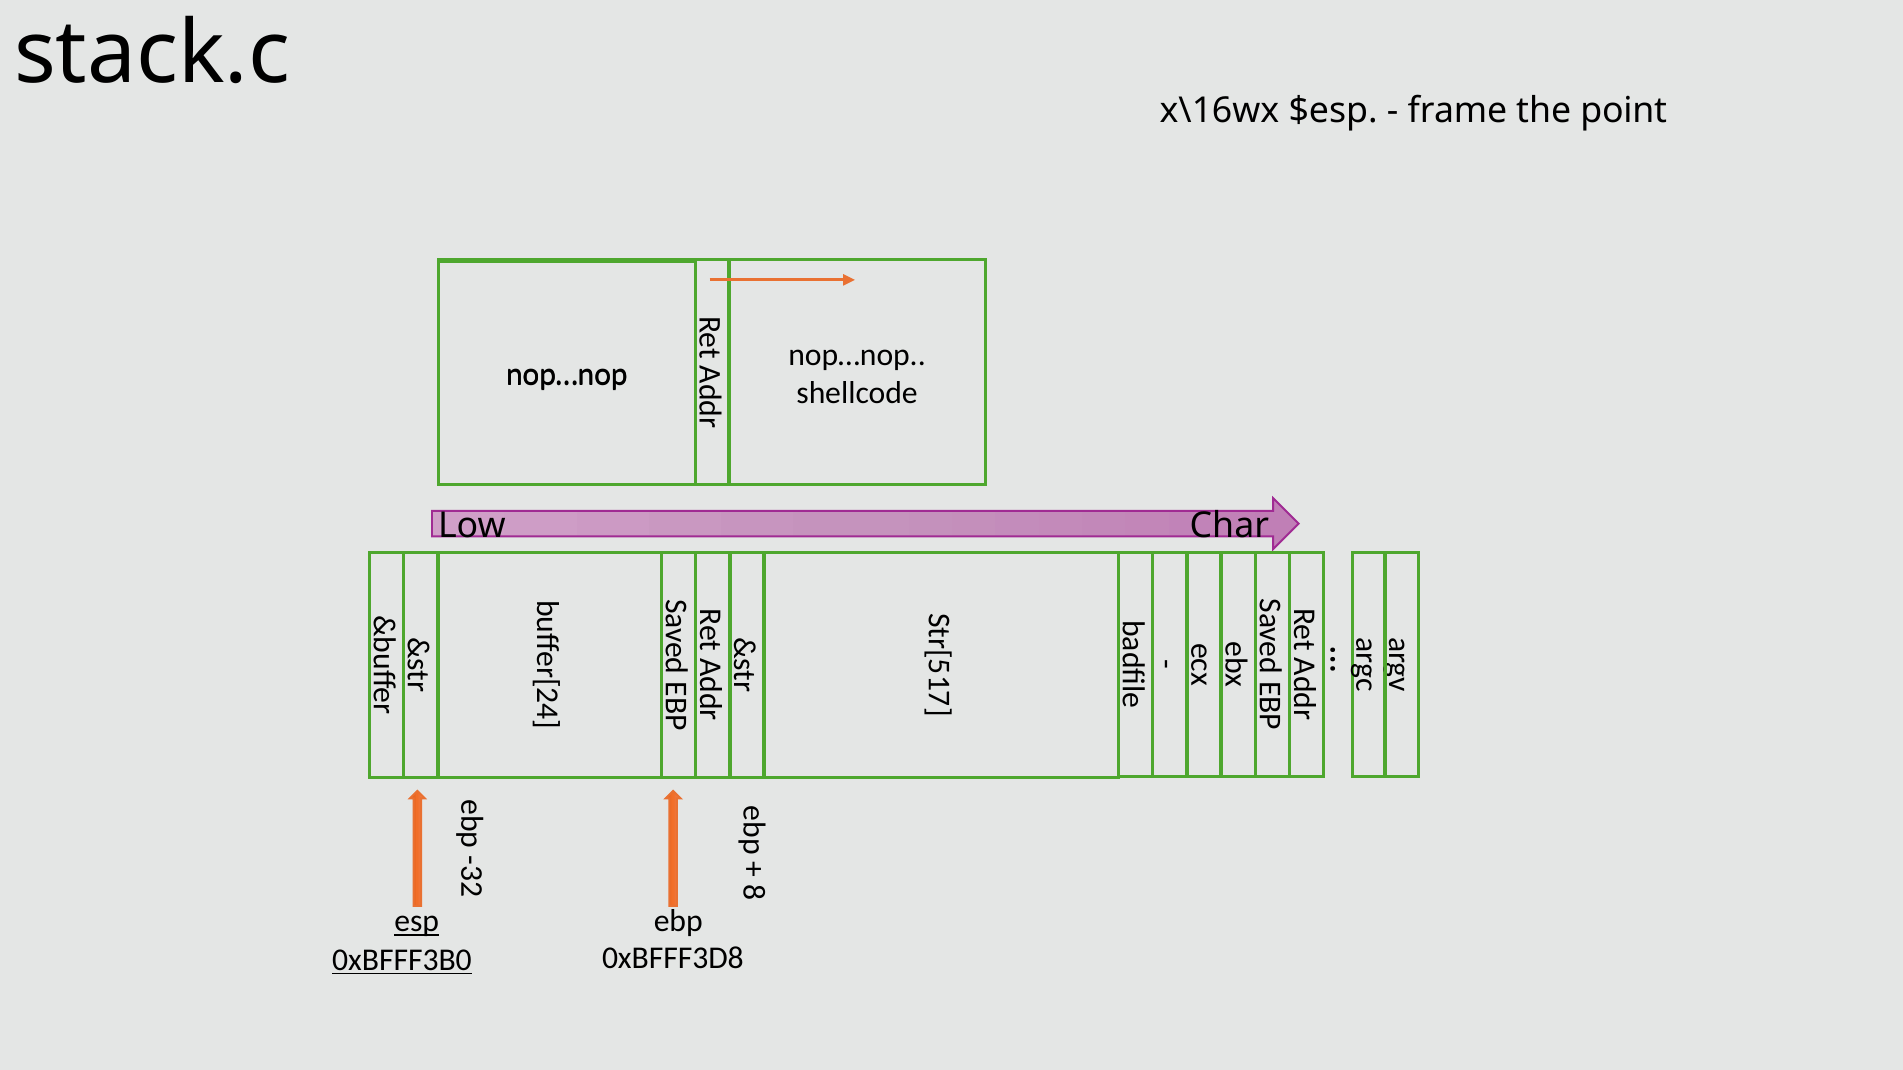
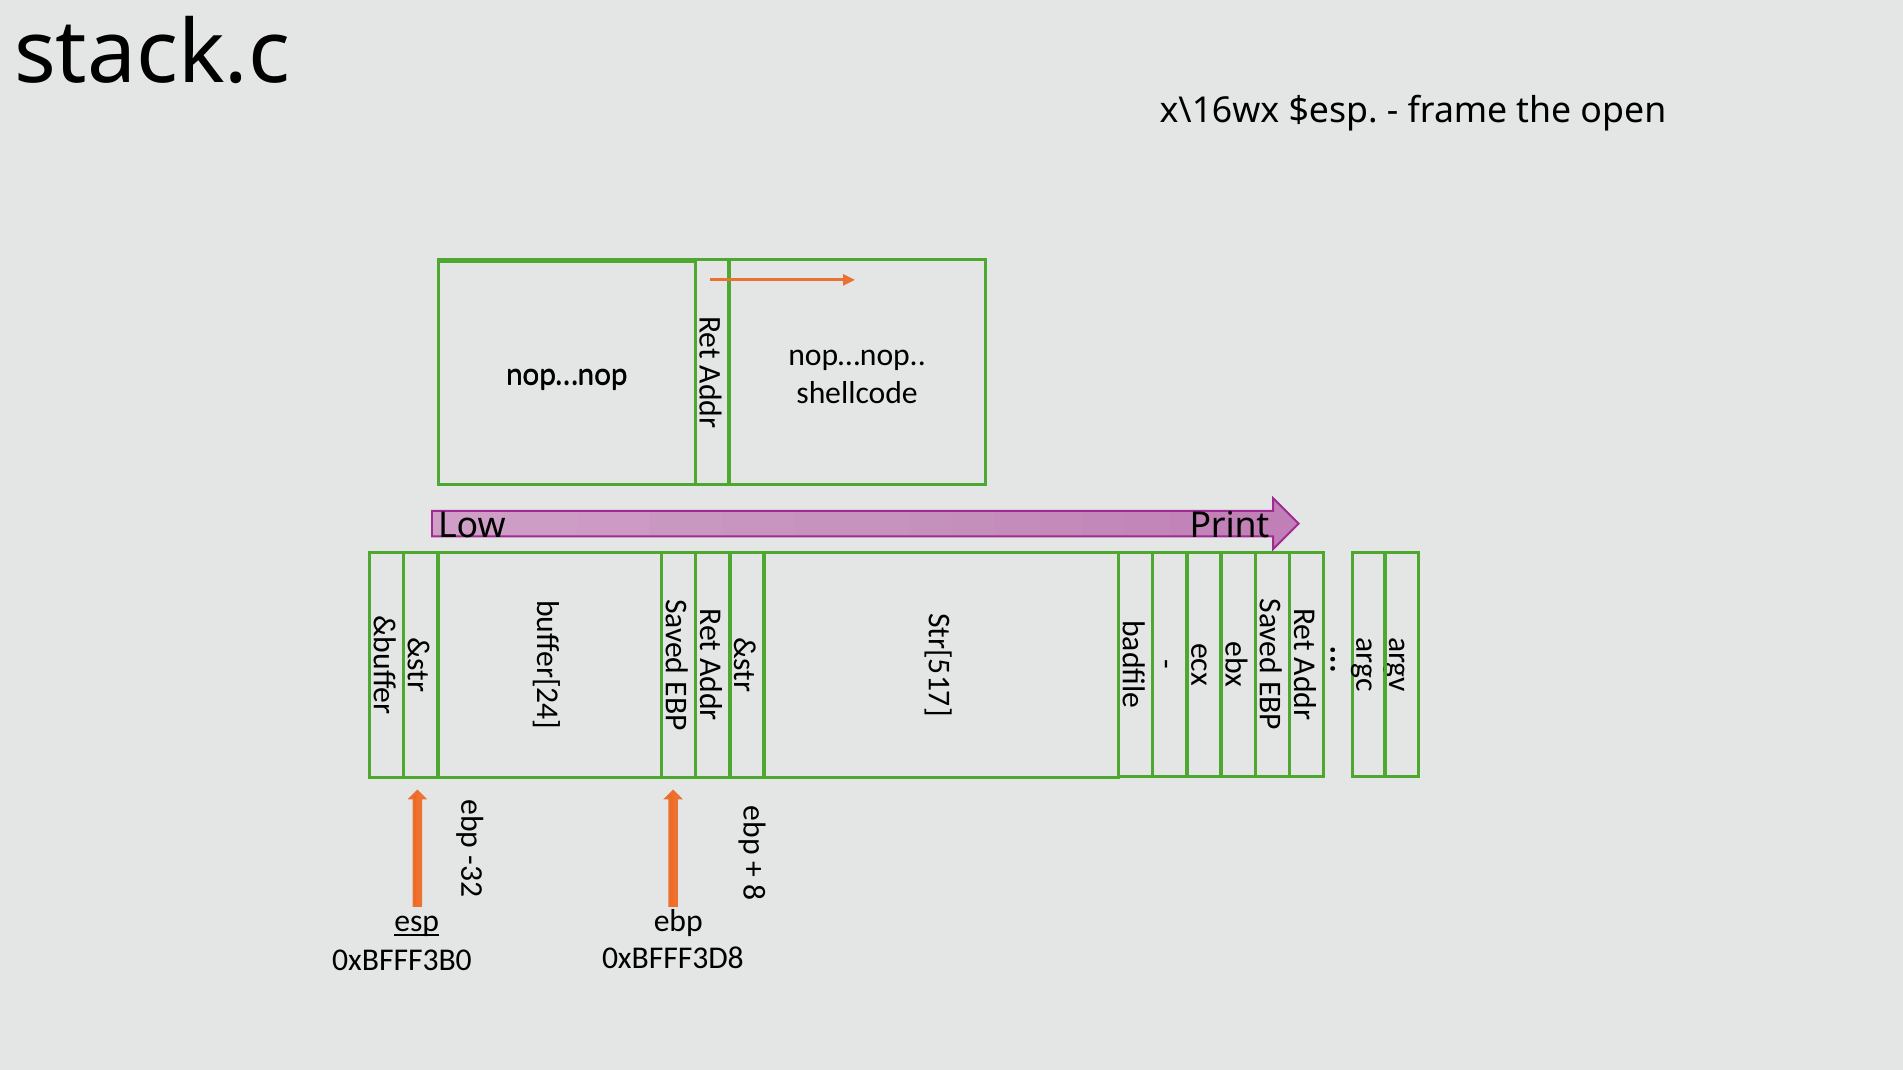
point: point -> open (1623, 111)
Char: Char -> Print (1229, 526)
0xBFFF3B0 underline: present -> none (402, 960)
